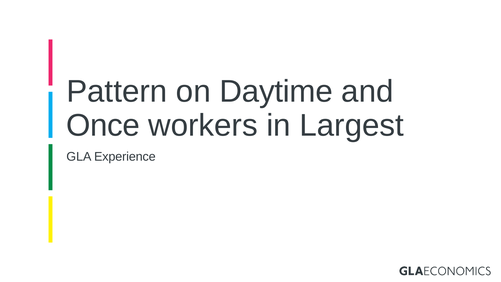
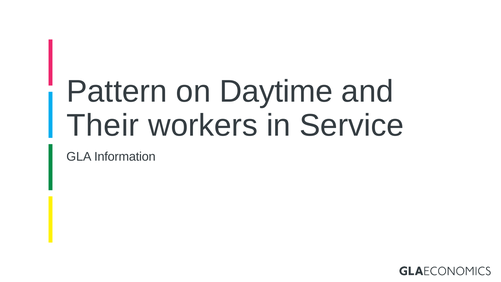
Once: Once -> Their (103, 125)
Largest: Largest -> Service (352, 125)
Experience: Experience -> Information (125, 157)
